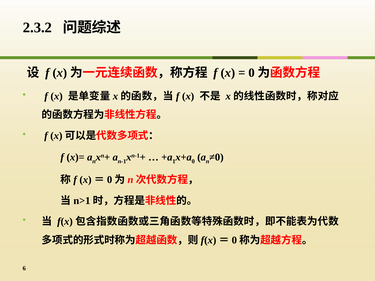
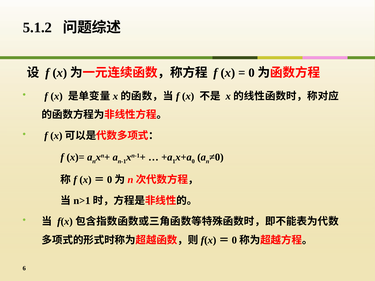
2.3.2: 2.3.2 -> 5.1.2 (37, 28)
